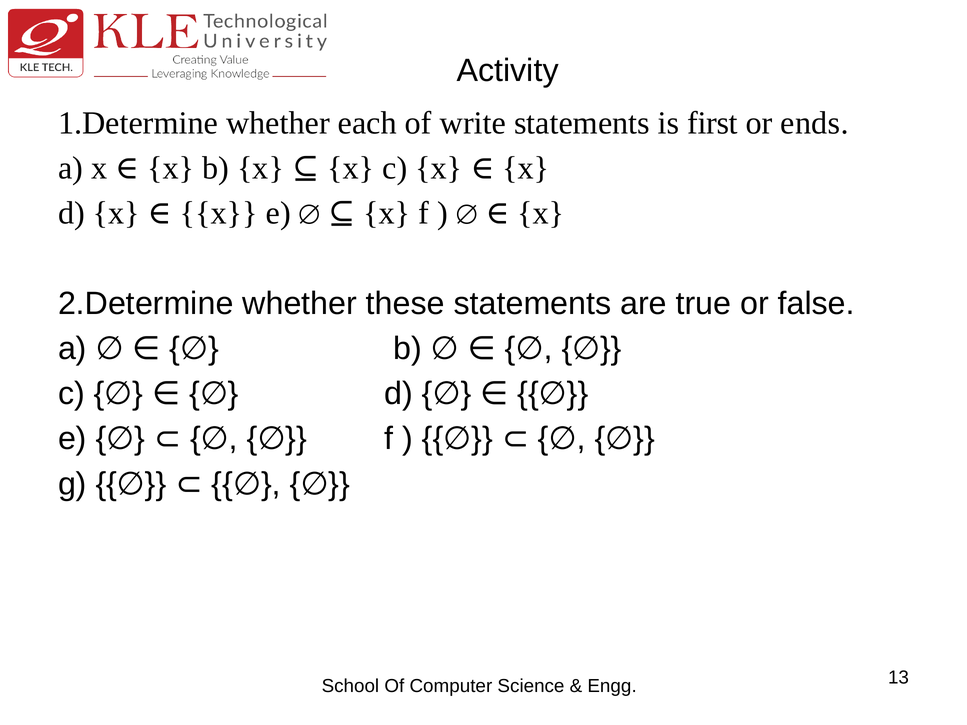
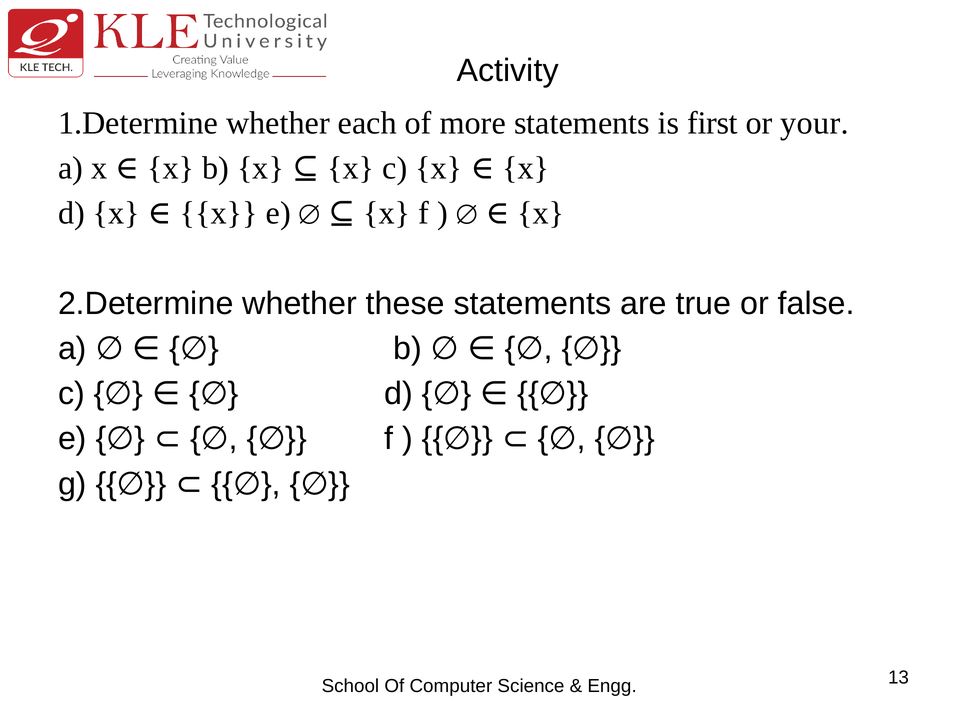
write: write -> more (473, 123)
ends: ends -> your (815, 123)
